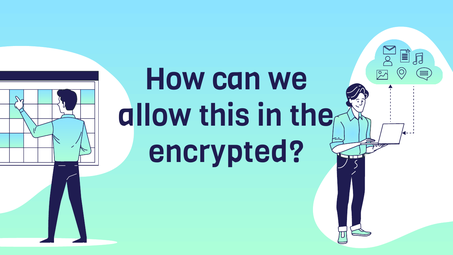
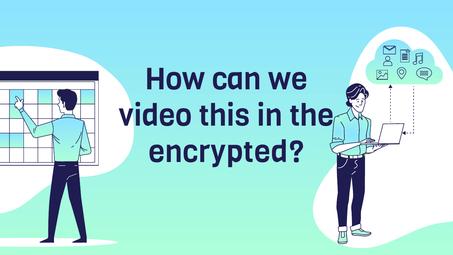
allow: allow -> video (155, 116)
